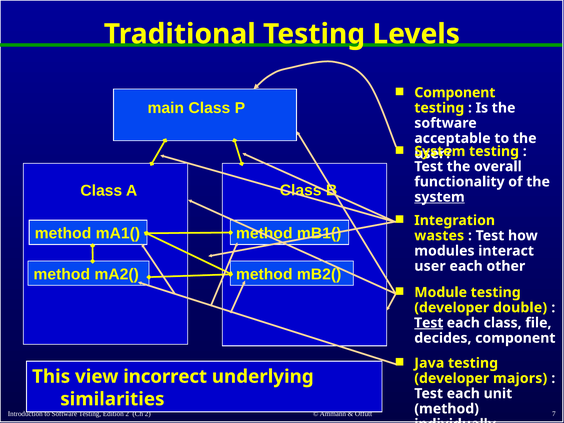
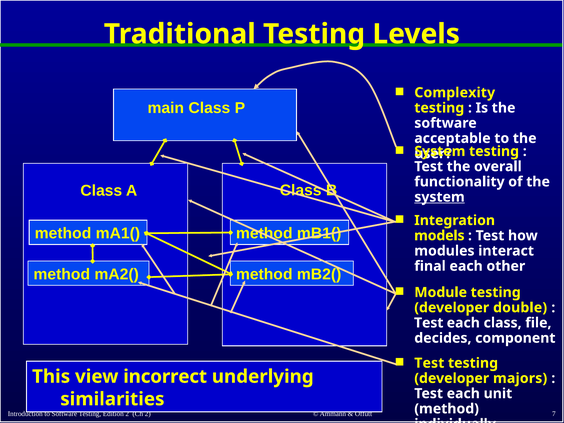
Component: Component -> Complexity (455, 93)
wastes: wastes -> models (439, 236)
user: user -> final (430, 266)
Test underline: present -> none (429, 323)
Java: Java -> Test (429, 363)
